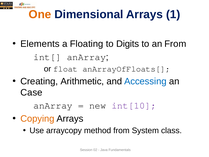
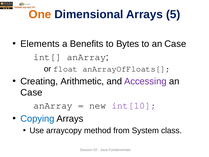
1: 1 -> 5 (173, 14)
Floating: Floating -> Benefits (87, 44)
Digits: Digits -> Bytes (128, 44)
to an From: From -> Case (175, 44)
Accessing colour: blue -> purple (145, 81)
Copying colour: orange -> blue (37, 118)
